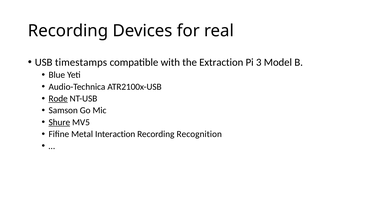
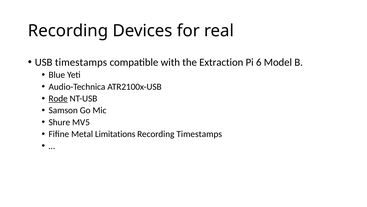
3: 3 -> 6 (259, 62)
Shure underline: present -> none (59, 122)
Interaction: Interaction -> Limitations (115, 134)
Recording Recognition: Recognition -> Timestamps (199, 134)
